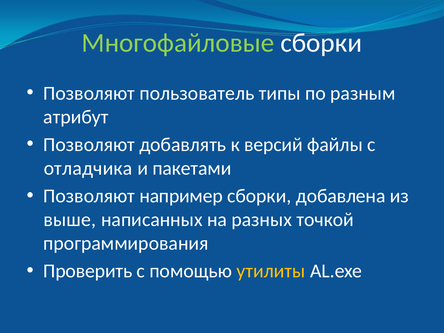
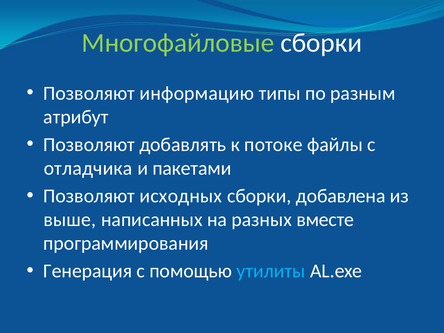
пользователь: пользователь -> информацию (197, 93)
версий: версий -> потоке (273, 145)
например: например -> исходных (181, 196)
точкой: точкой -> вместе (325, 220)
Проверить: Проверить -> Генерация (88, 271)
утилиты colour: yellow -> light blue (271, 271)
